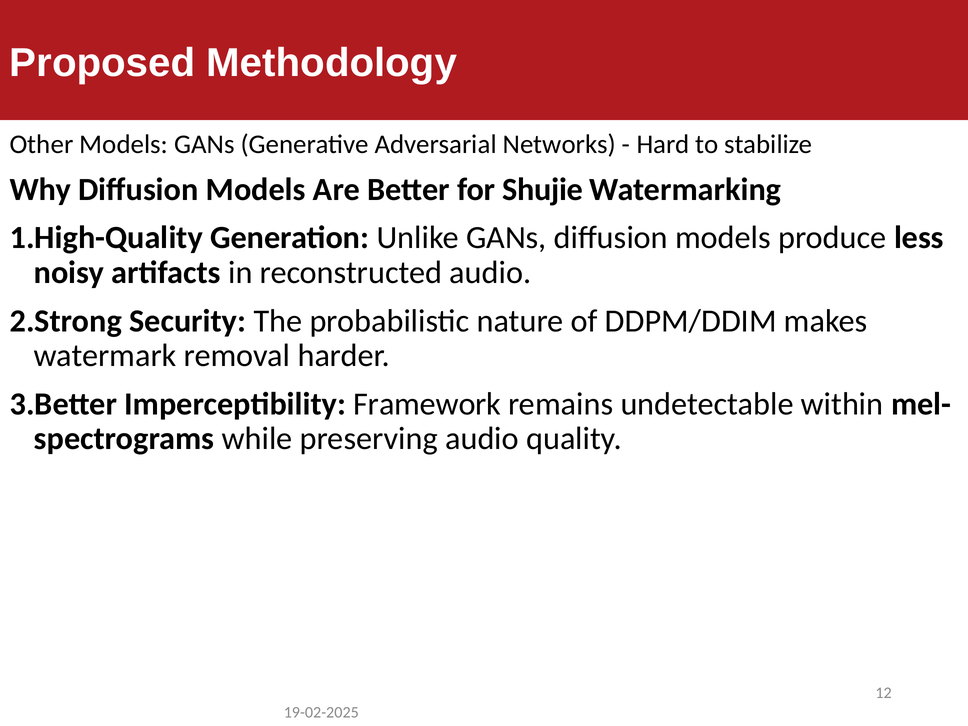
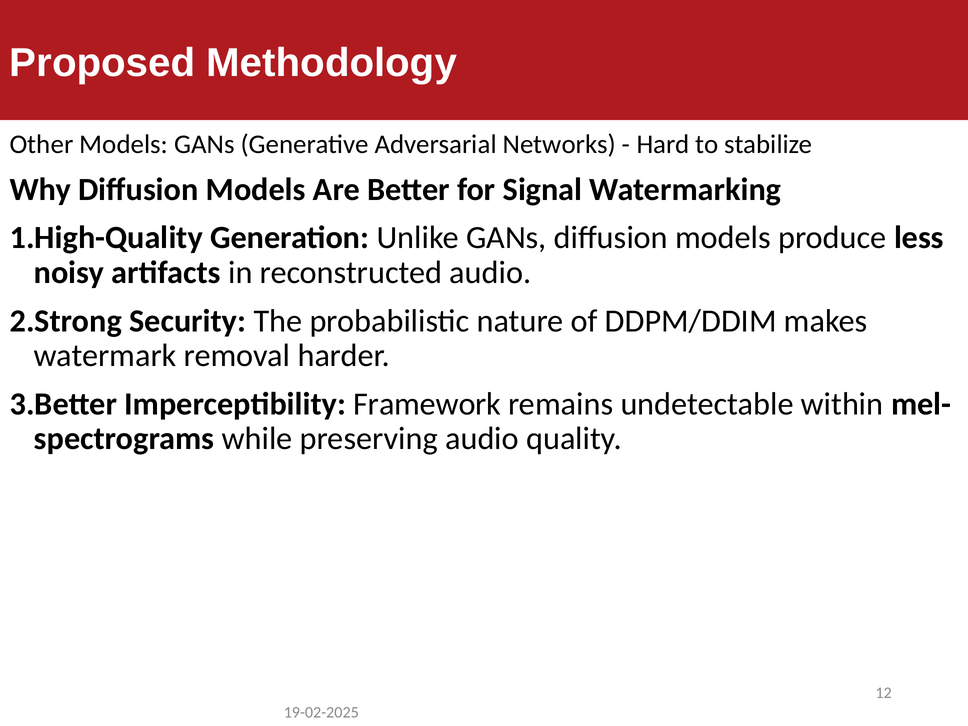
Shujie: Shujie -> Signal (543, 189)
